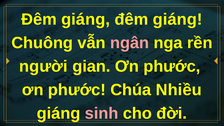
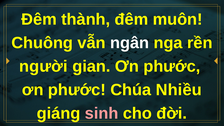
giáng: giáng -> thành (86, 19)
giáng: giáng -> muôn (178, 19)
ngân colour: pink -> white (130, 43)
